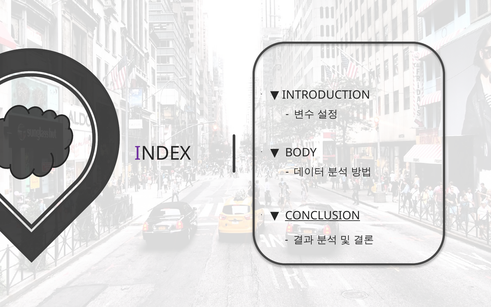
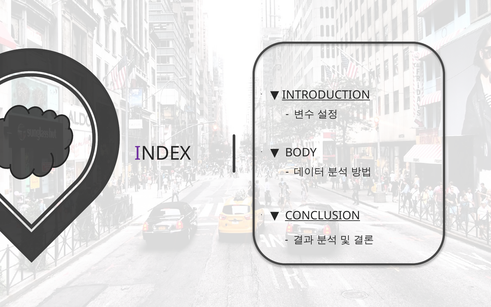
INTRODUCTION underline: none -> present (326, 95)
